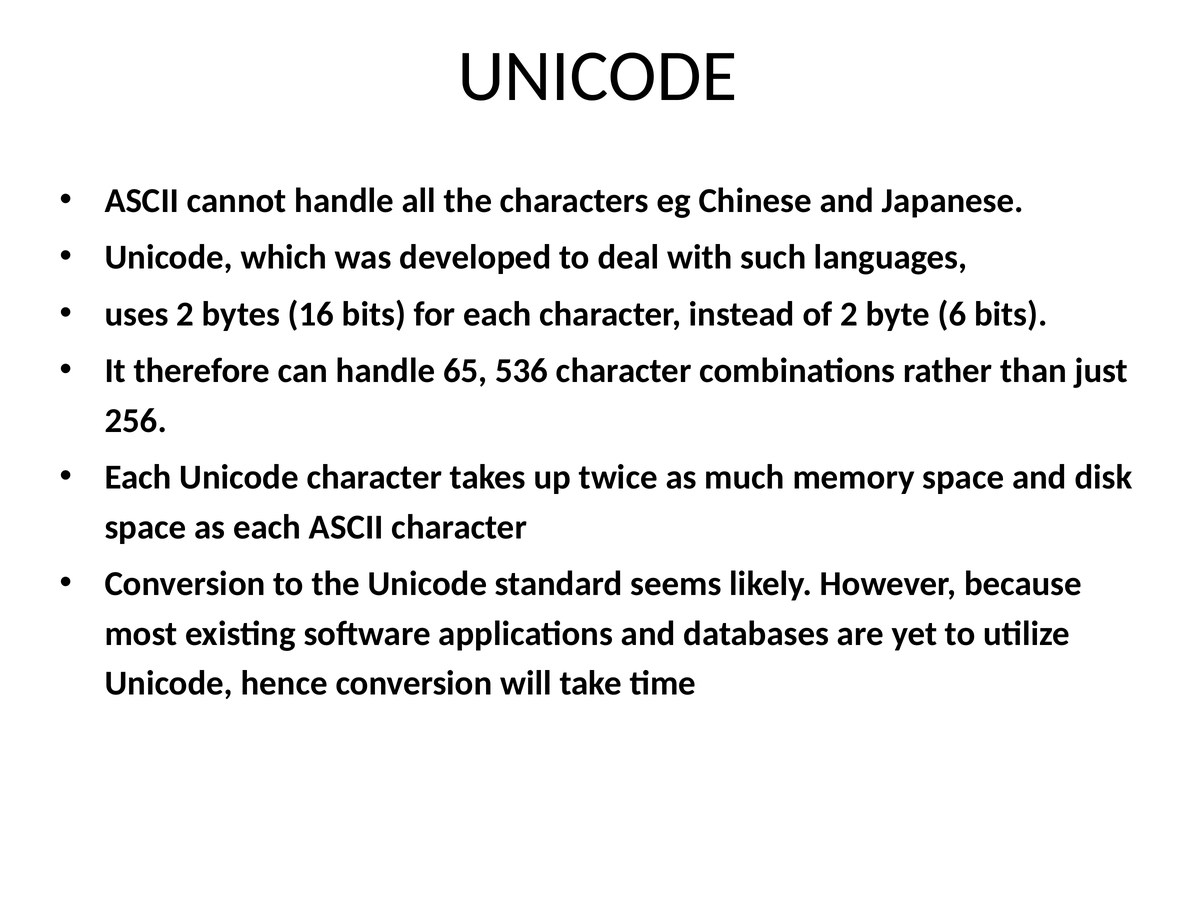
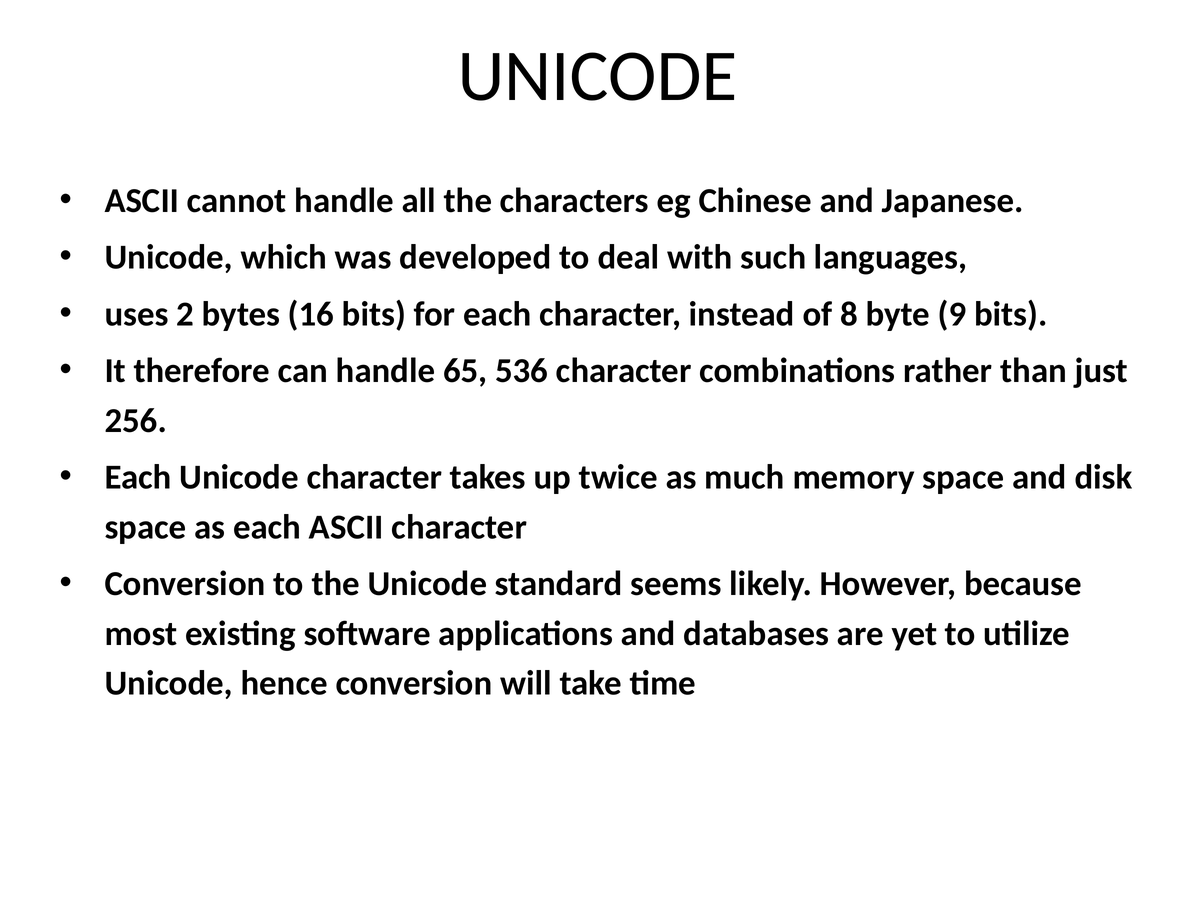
of 2: 2 -> 8 (849, 314)
6: 6 -> 9 (952, 314)
